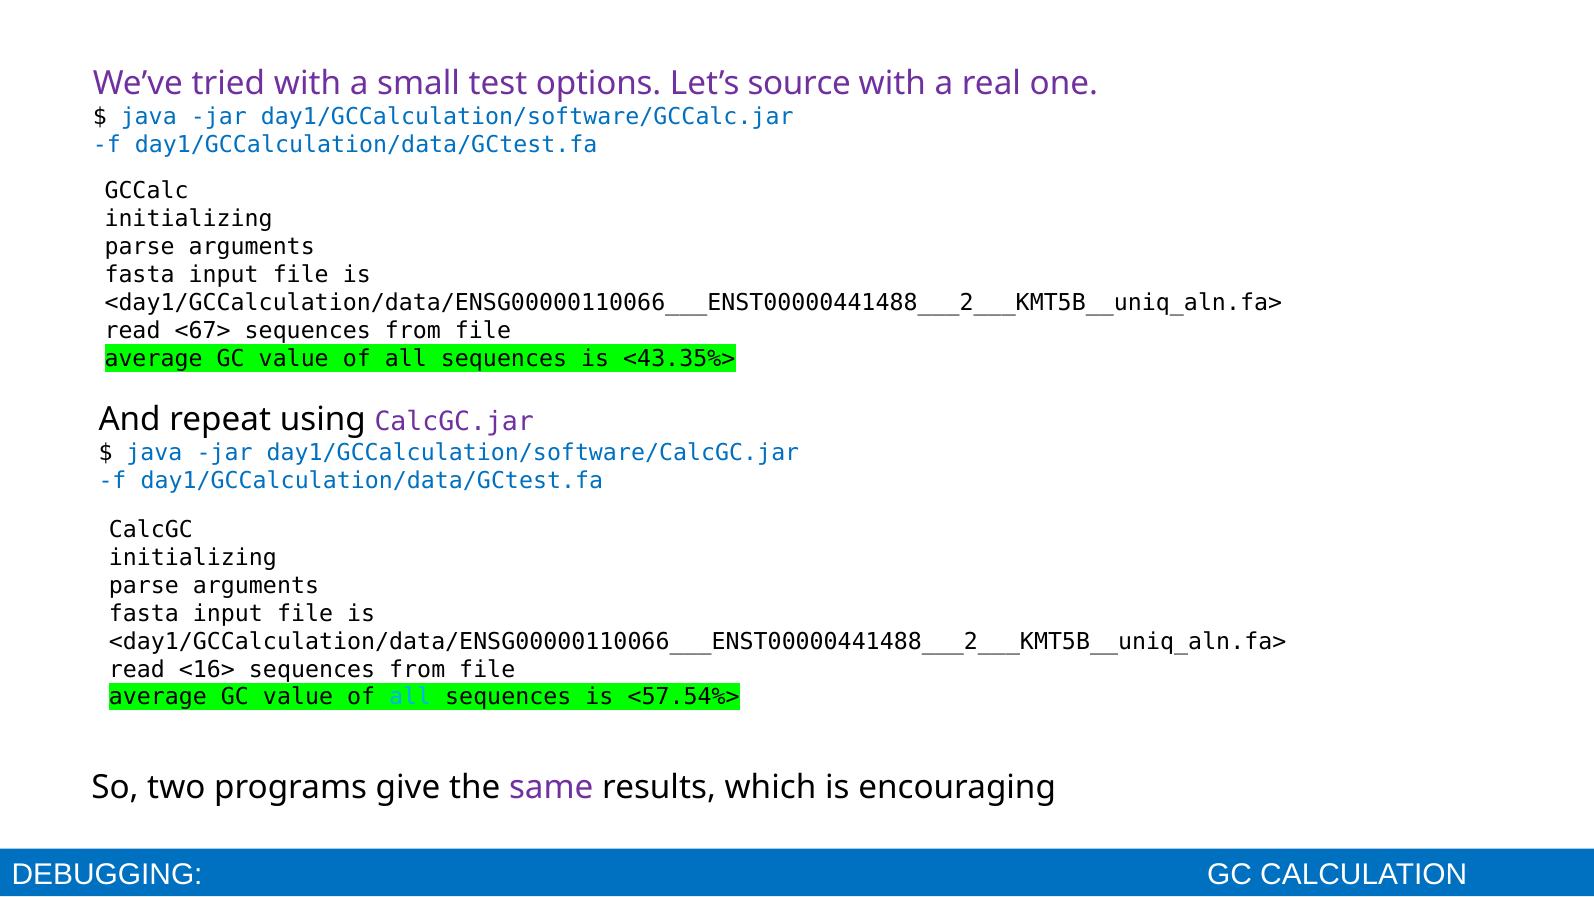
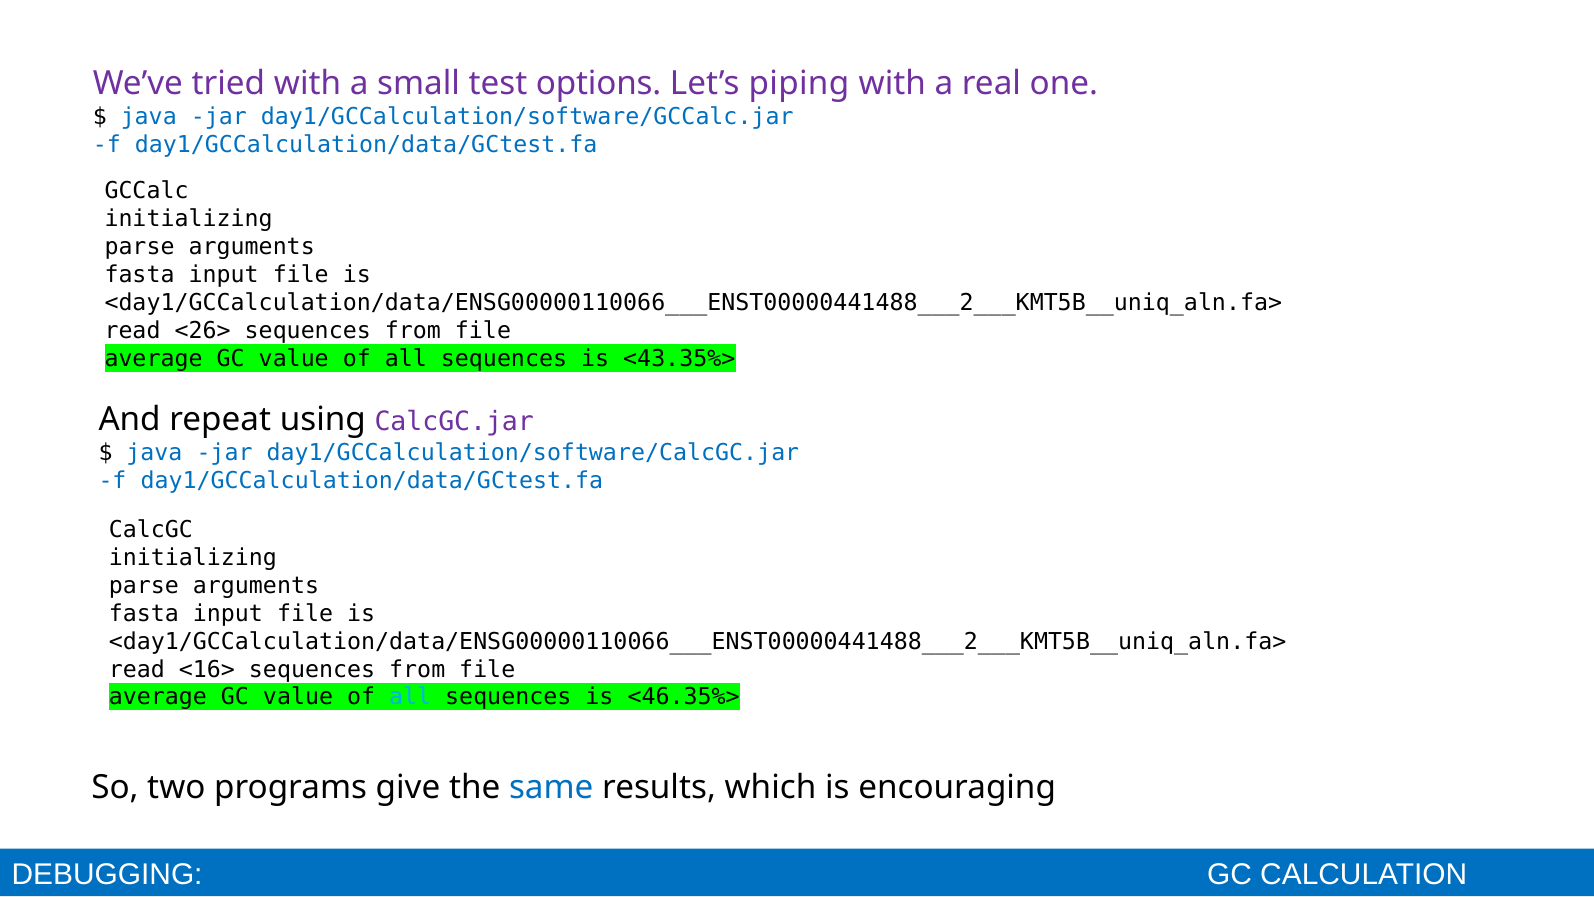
source: source -> piping (799, 84)
<67>: <67> -> <26> (203, 330)
<57.54%>: <57.54%> -> <46.35%> (684, 697)
same colour: purple -> blue (551, 787)
